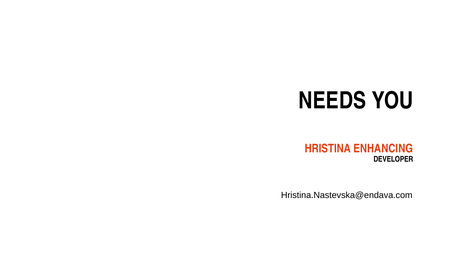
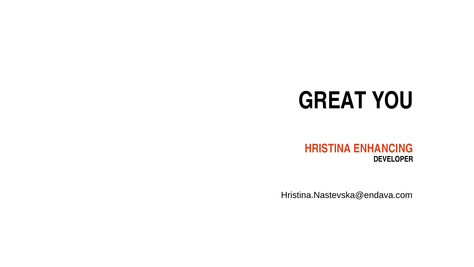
NEEDS: NEEDS -> GREAT (333, 101)
